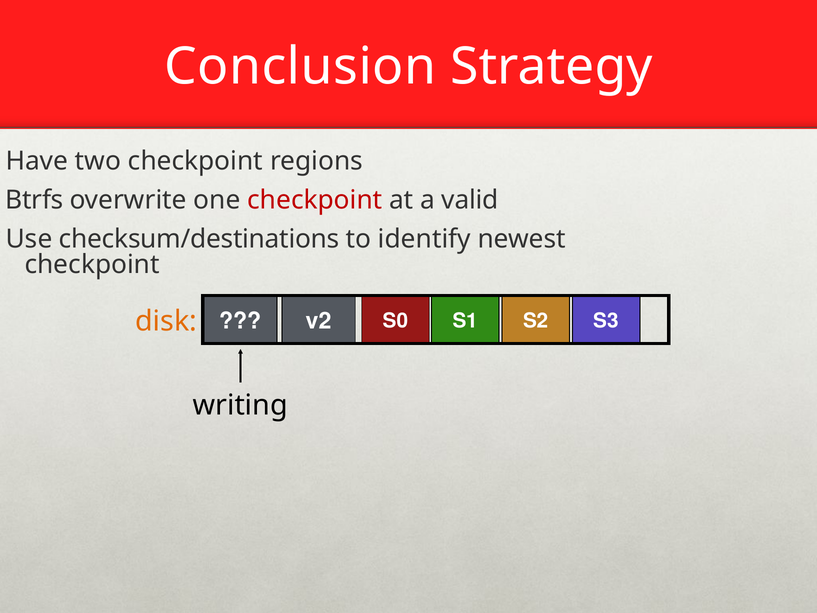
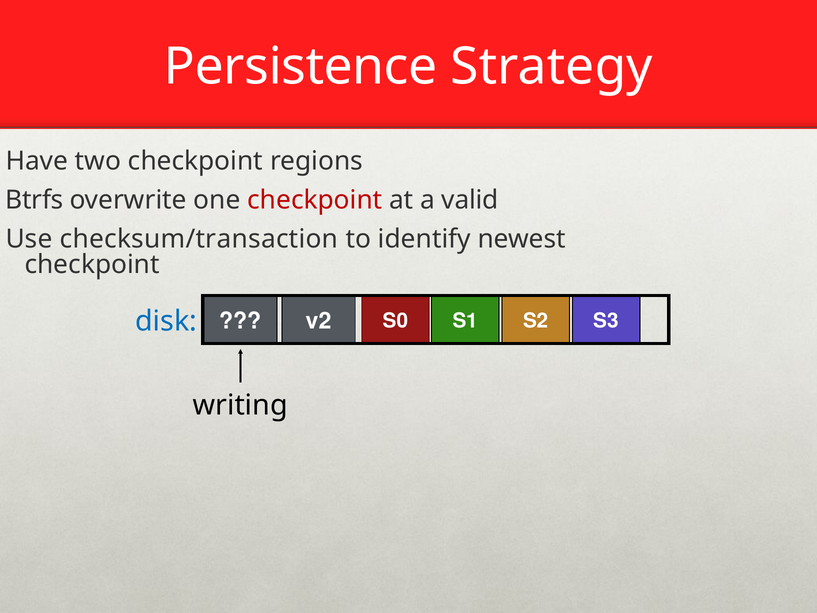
Conclusion: Conclusion -> Persistence (301, 67)
checksum/destinations: checksum/destinations -> checksum/transaction (199, 239)
disk colour: orange -> blue (166, 321)
